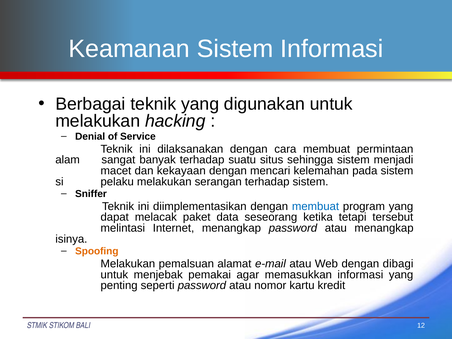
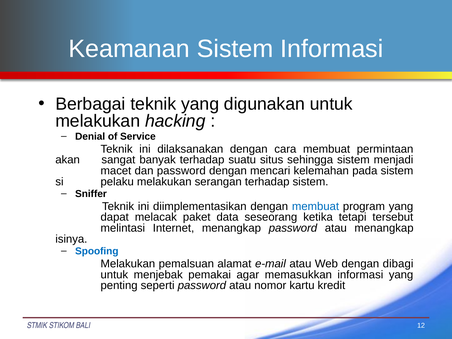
alam: alam -> akan (68, 160)
dan kekayaan: kekayaan -> password (181, 171)
Spoofing colour: orange -> blue (97, 251)
